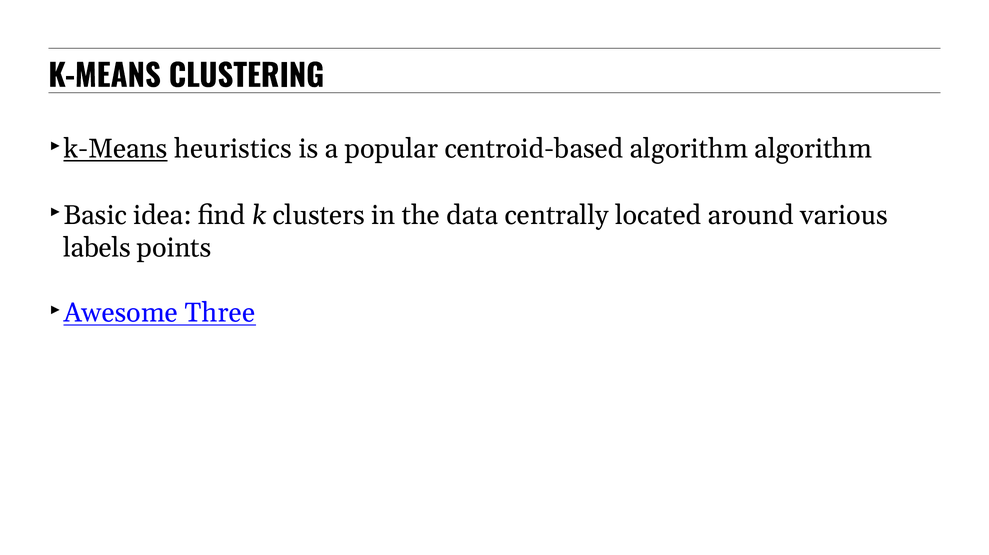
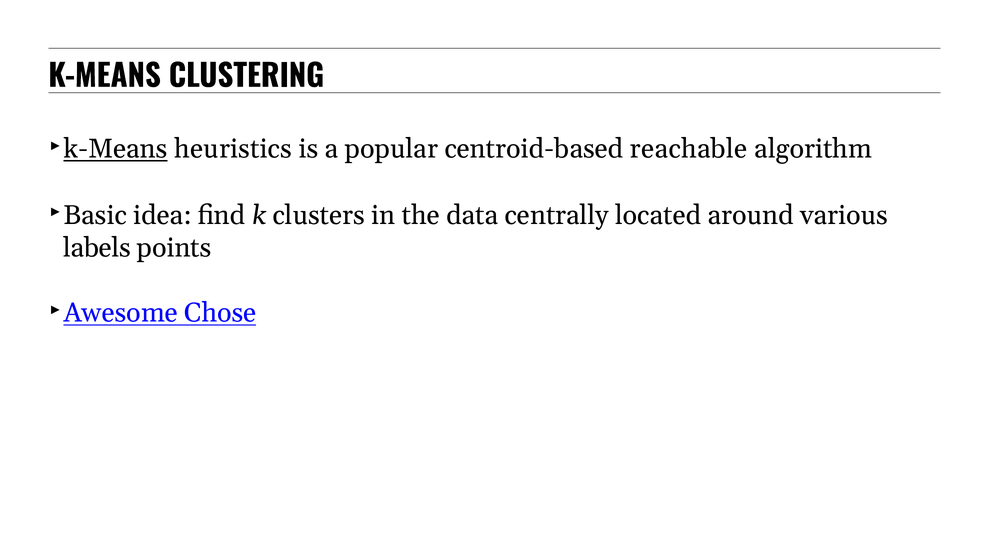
centroid-based algorithm: algorithm -> reachable (689, 149)
Three: Three -> Chose (220, 313)
